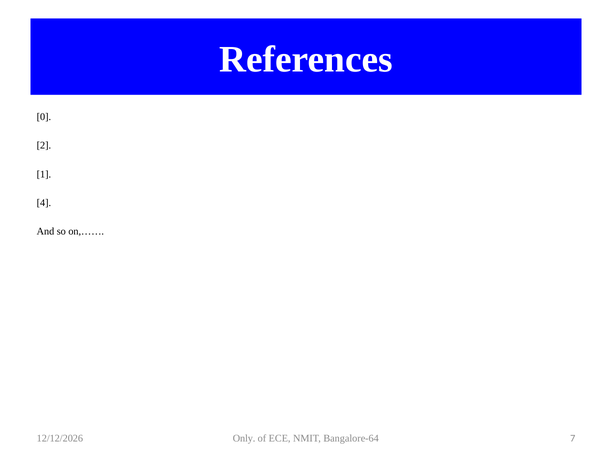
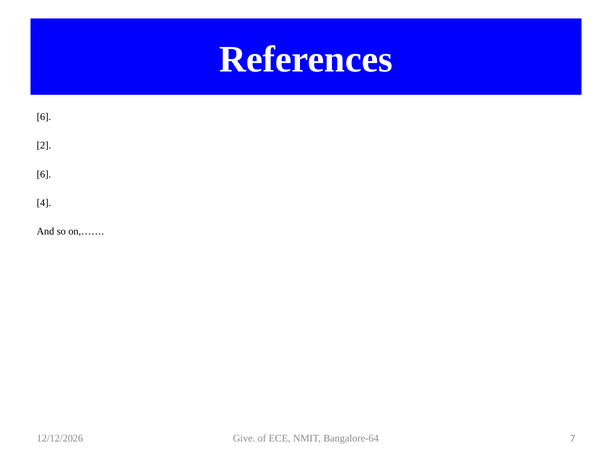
0: 0 -> 6 (44, 117)
1: 1 -> 6 (44, 174)
Only: Only -> Give (244, 438)
